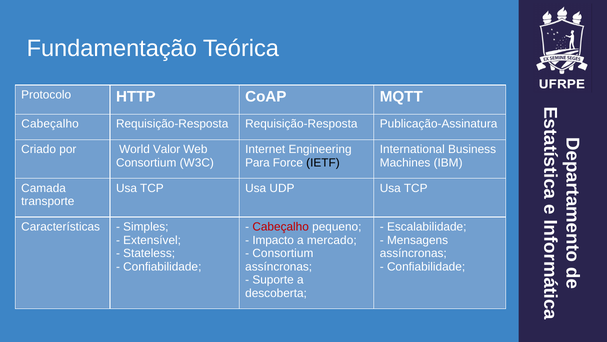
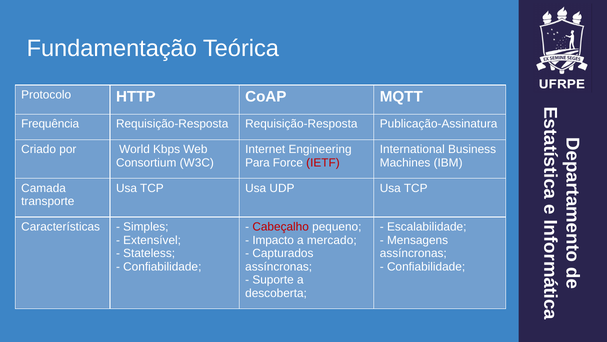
Cabeçalho: Cabeçalho -> Frequência (50, 124)
Valor: Valor -> Kbps (167, 149)
IETF colour: black -> red (323, 162)
Consortium: Consortium -> Capturados (283, 253)
